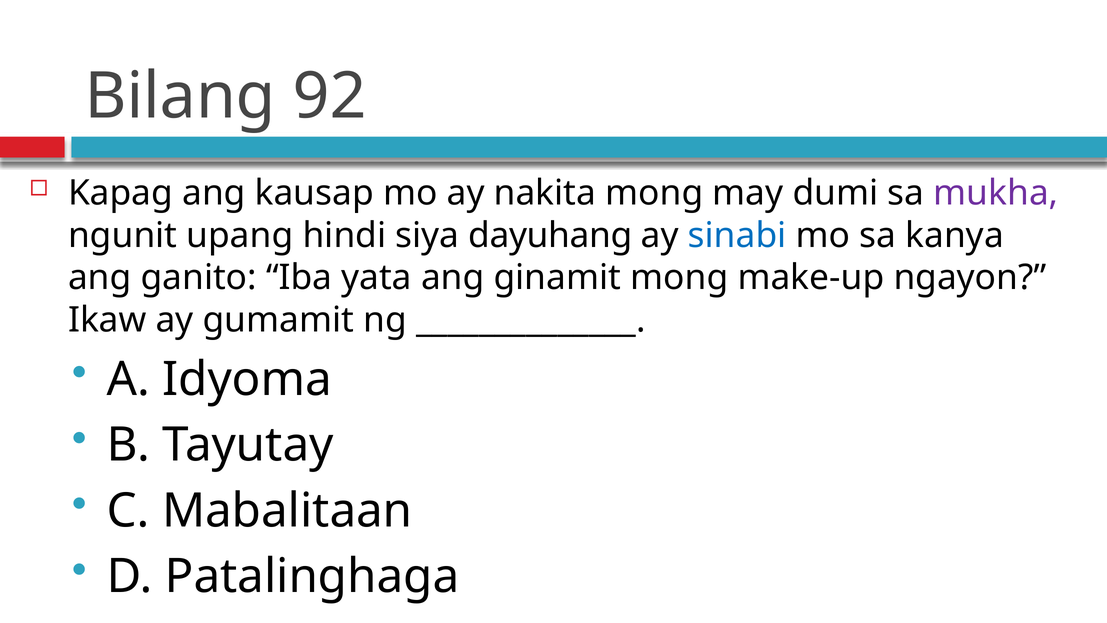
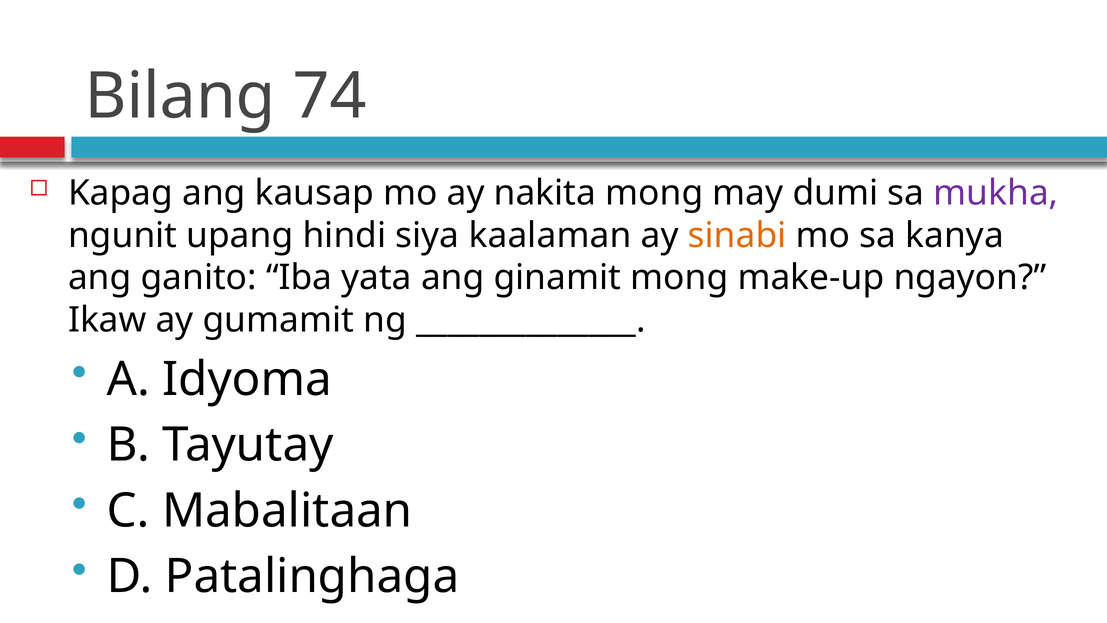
92: 92 -> 74 (330, 96)
dayuhang: dayuhang -> kaalaman (550, 235)
sinabi colour: blue -> orange (737, 235)
